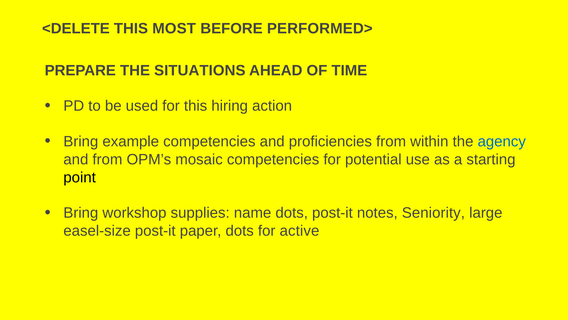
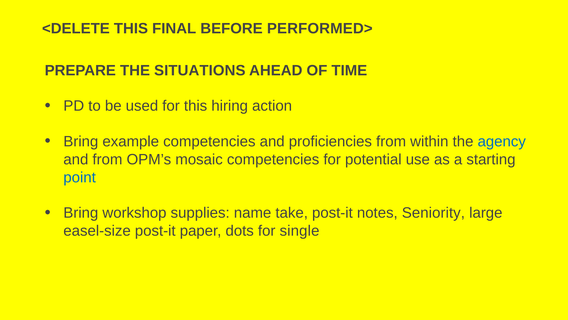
MOST: MOST -> FINAL (174, 29)
point colour: black -> blue (80, 177)
name dots: dots -> take (292, 213)
active: active -> single (300, 231)
